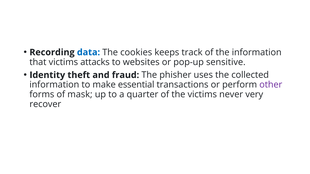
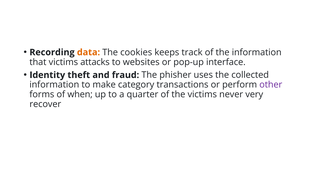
data colour: blue -> orange (89, 52)
sensitive: sensitive -> interface (226, 62)
essential: essential -> category (136, 85)
mask: mask -> when (80, 95)
